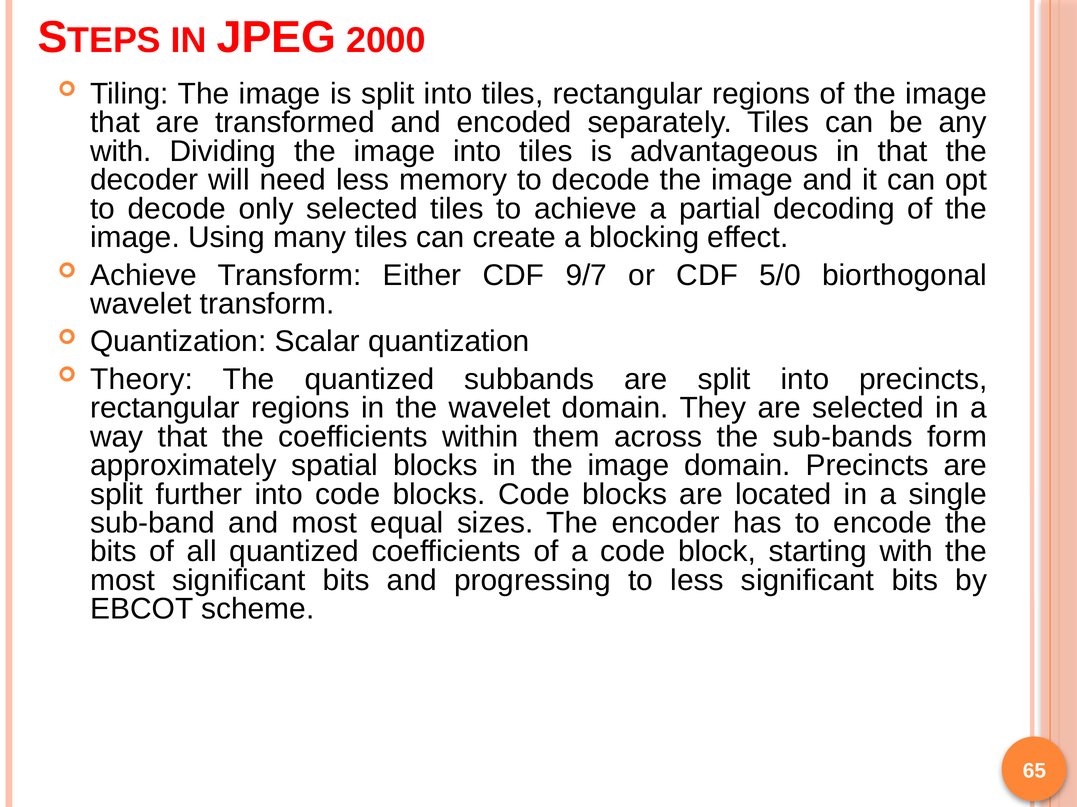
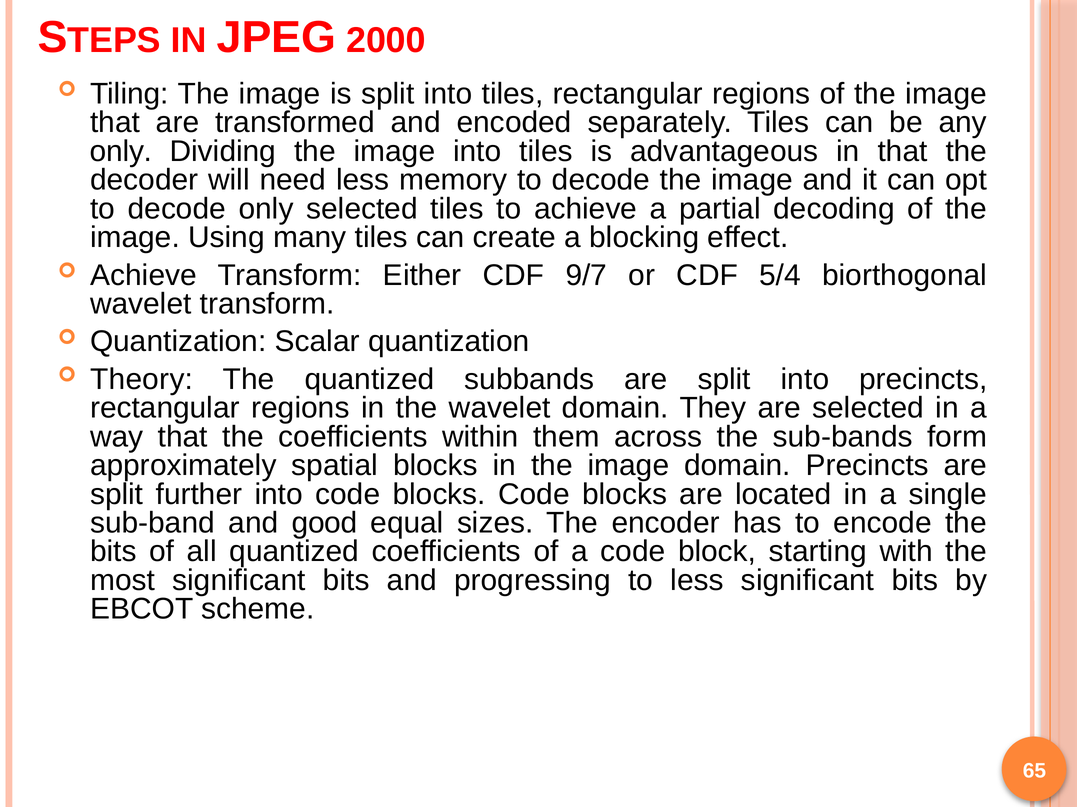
with: with -> only (121, 151)
5/0: 5/0 -> 5/4 (780, 275)
and most: most -> good (325, 523)
